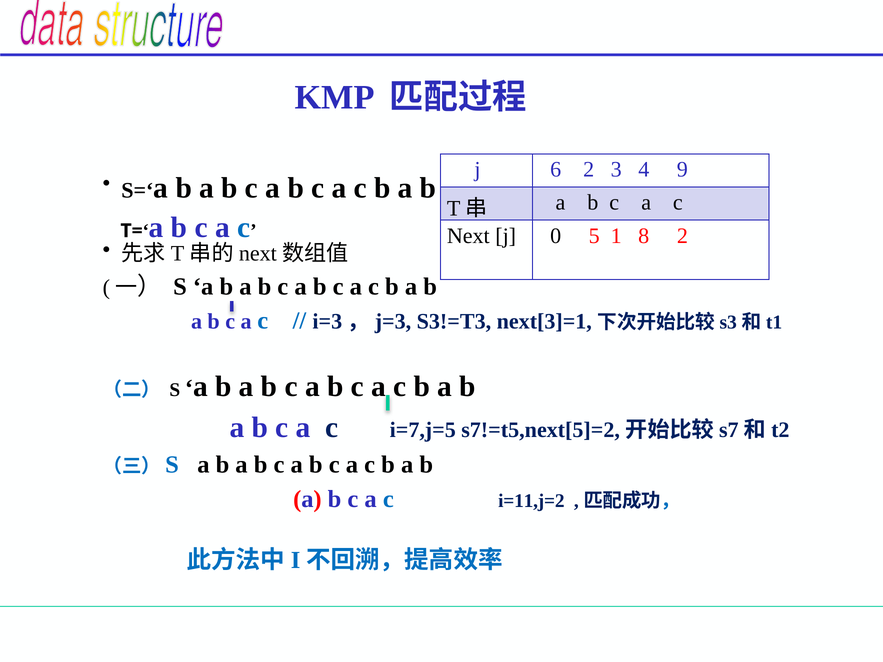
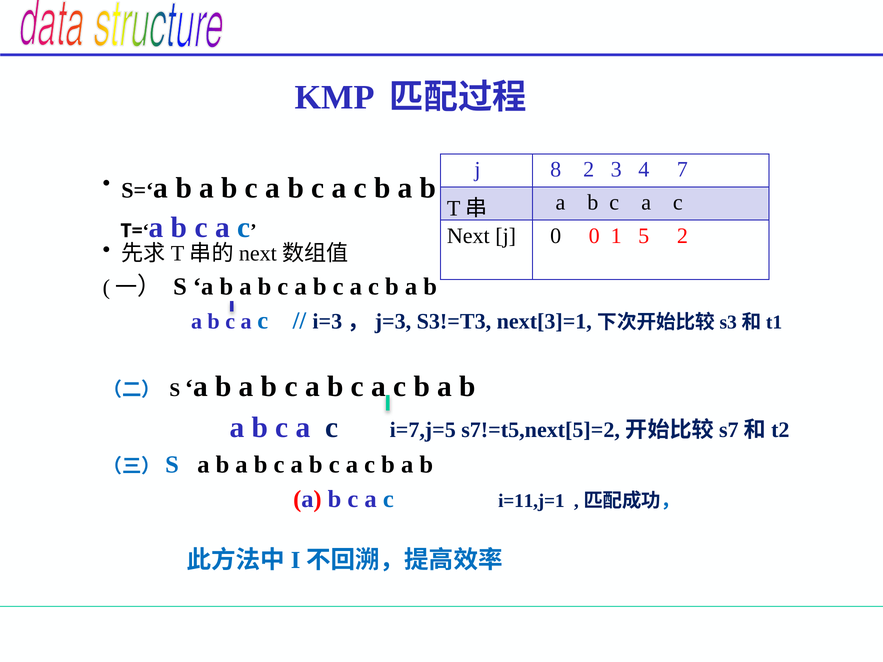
6: 6 -> 8 (556, 170)
9: 9 -> 7 (682, 170)
0 5: 5 -> 0 (594, 236)
8: 8 -> 5 (644, 236)
i=11,j=2: i=11,j=2 -> i=11,j=1 (531, 501)
